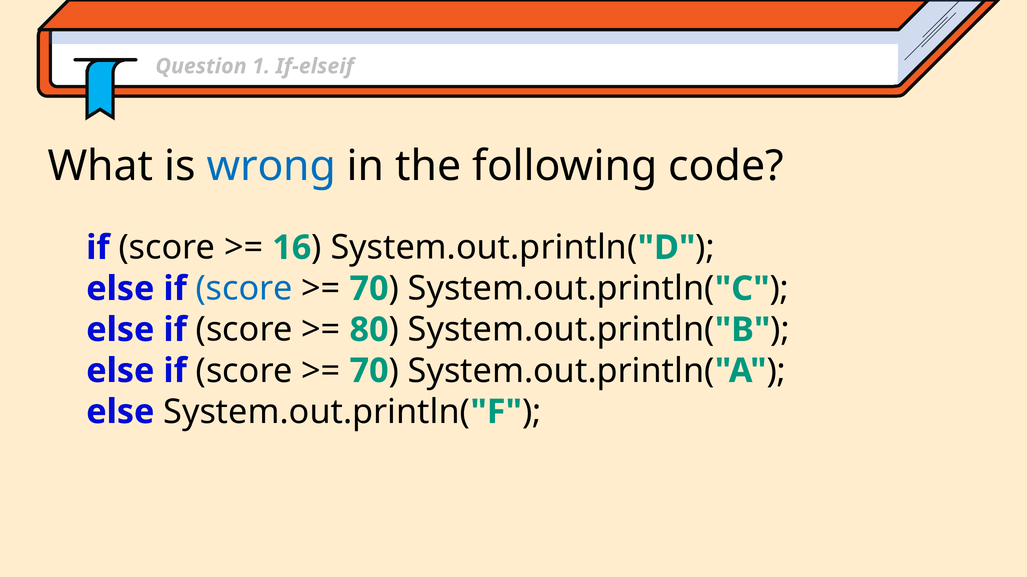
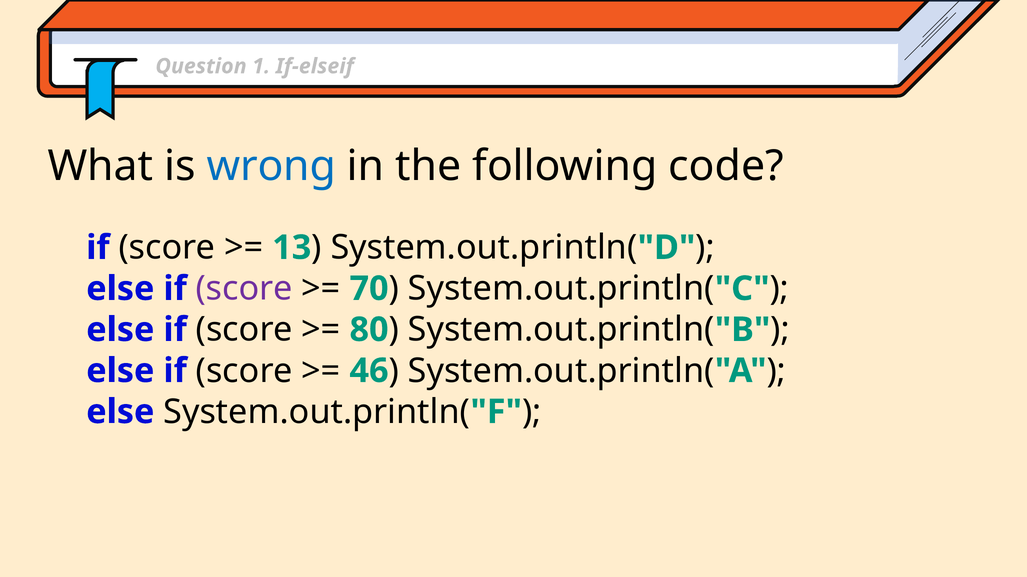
16: 16 -> 13 (292, 248)
score colour: blue -> purple (244, 289)
70: 70 -> 46 (369, 371)
